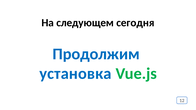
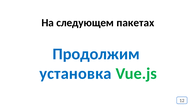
сегодня: сегодня -> пакетах (135, 23)
